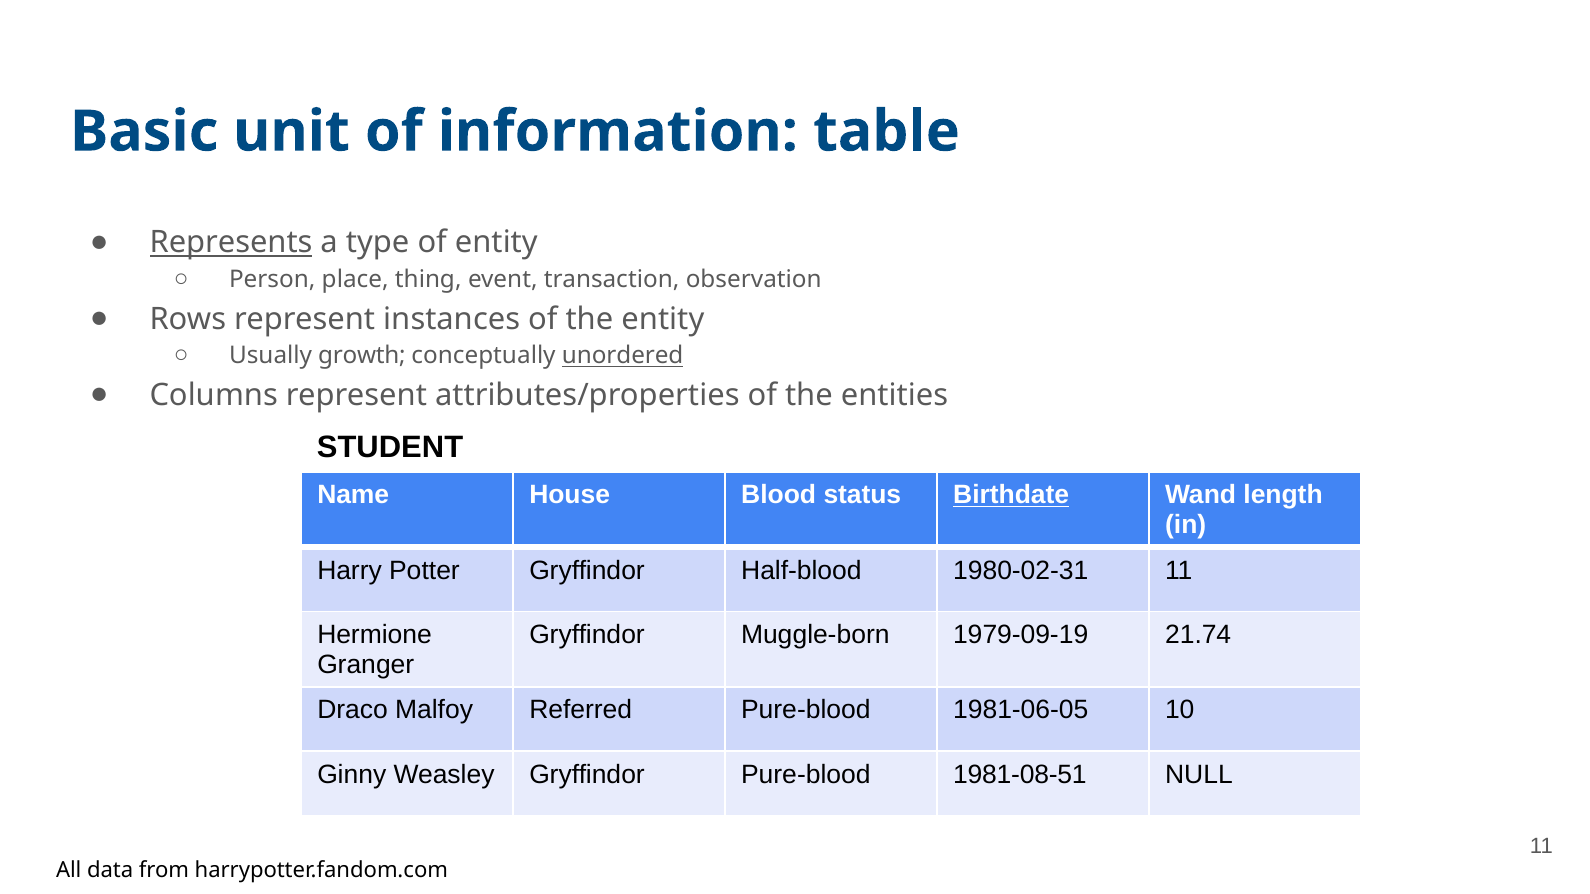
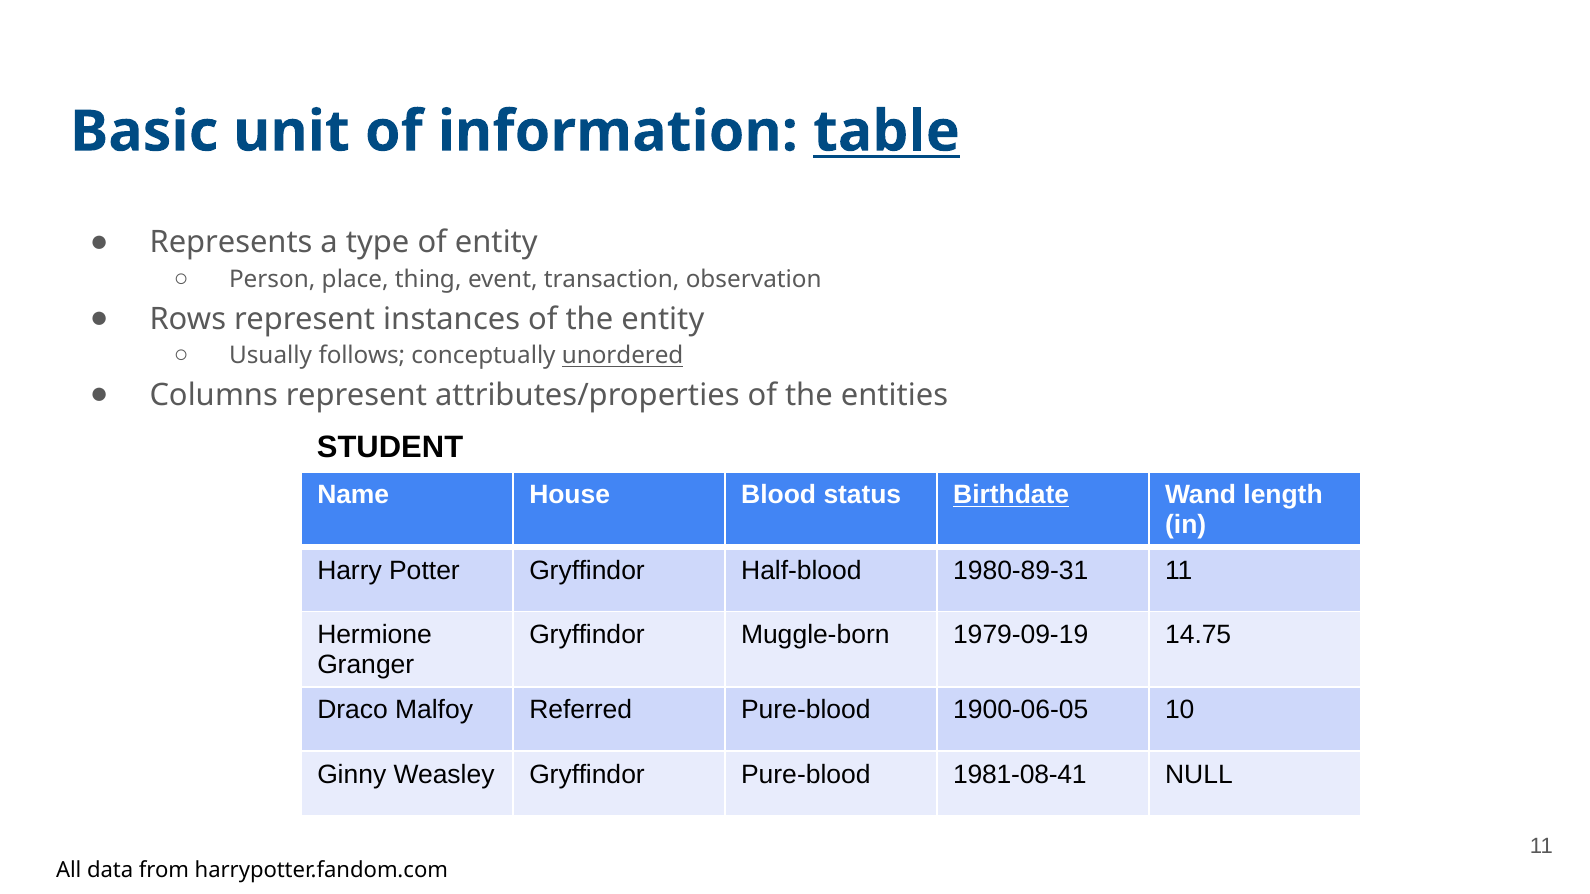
table underline: none -> present (886, 132)
Represents underline: present -> none (231, 243)
growth: growth -> follows (362, 356)
1980-02-31: 1980-02-31 -> 1980-89-31 (1021, 571)
21.74: 21.74 -> 14.75 (1198, 635)
1981-06-05: 1981-06-05 -> 1900-06-05 (1021, 710)
1981-08-51: 1981-08-51 -> 1981-08-41 (1020, 775)
